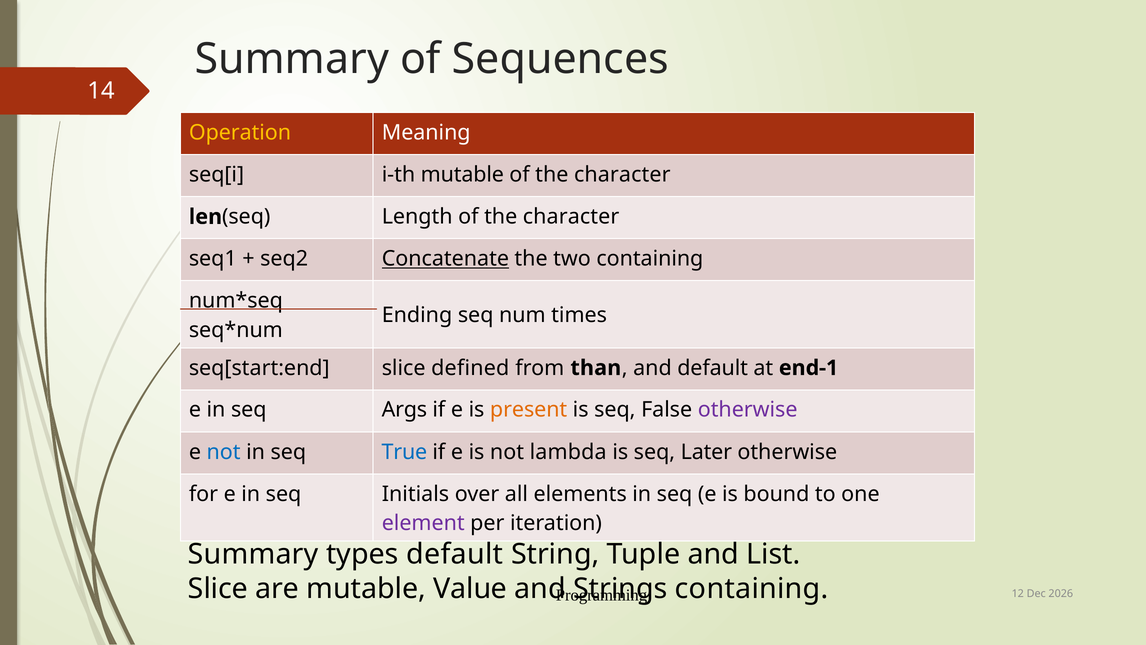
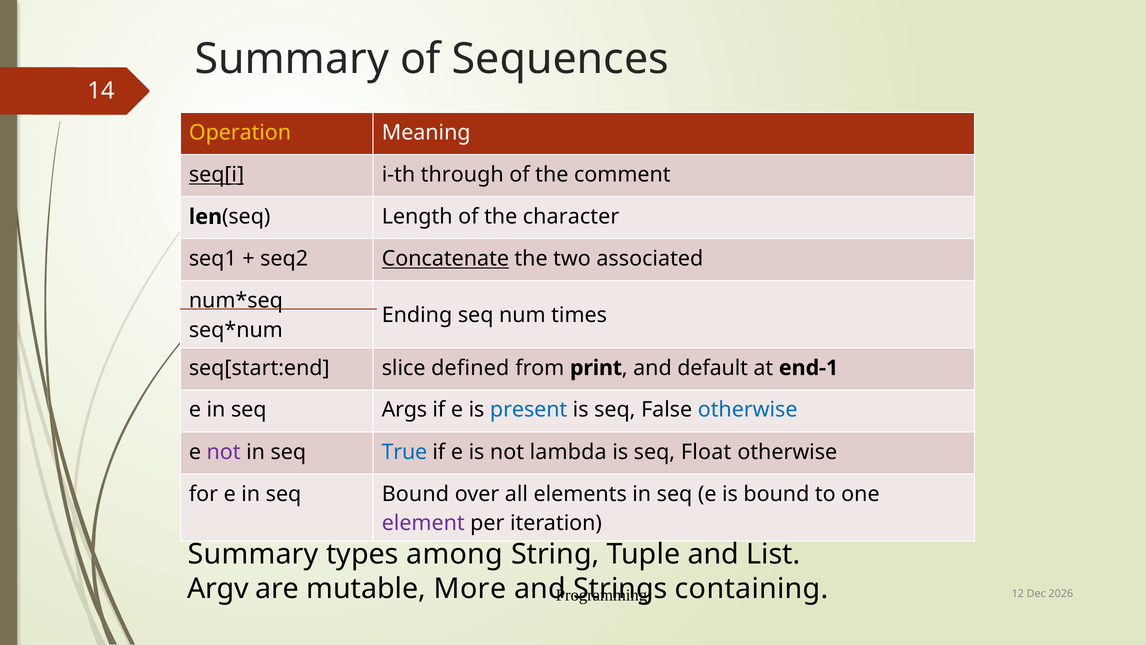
seq[i underline: none -> present (217, 175)
i-th mutable: mutable -> through (462, 175)
character: character -> comment (622, 175)
two containing: containing -> associated (650, 259)
than: than -> print (596, 368)
present colour: orange -> blue (529, 410)
otherwise colour: purple -> blue (748, 410)
not colour: blue -> purple (224, 452)
Later: Later -> Float (706, 452)
seq Initials: Initials -> Bound (415, 494)
types default: default -> among (455, 554)
Slice: Slice -> Argv (218, 588)
Value: Value -> More (470, 588)
